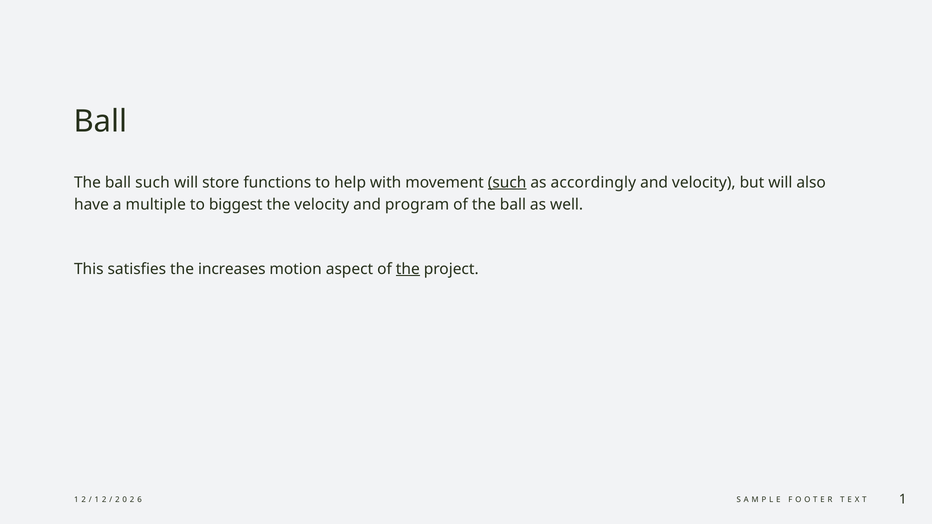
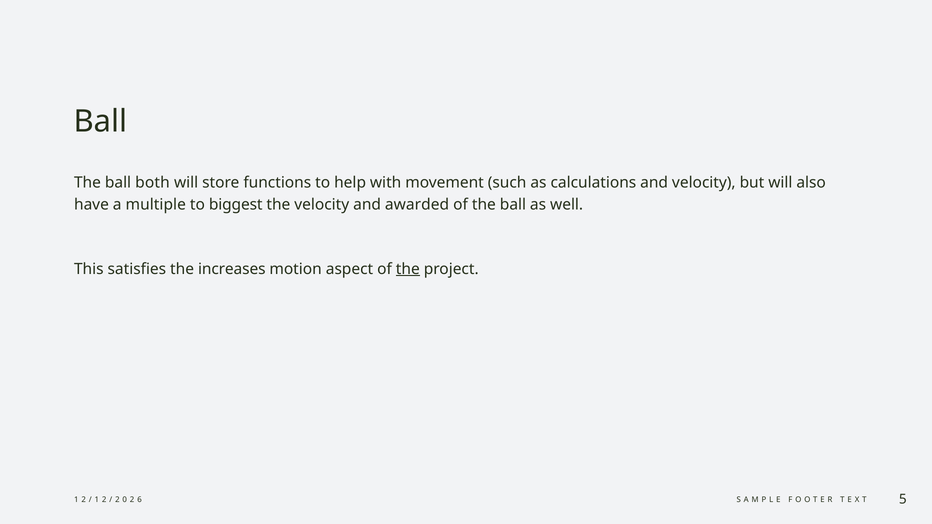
ball such: such -> both (153, 183)
such underline: present -> none (507, 183)
accordingly: accordingly -> calculations (593, 183)
program: program -> awarded (417, 205)
1: 1 -> 5 (903, 500)
